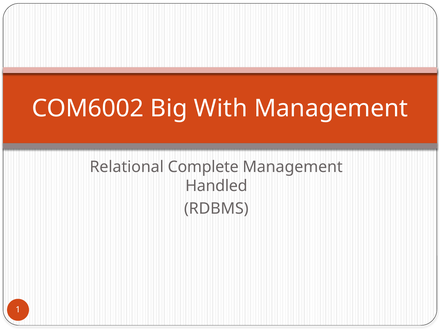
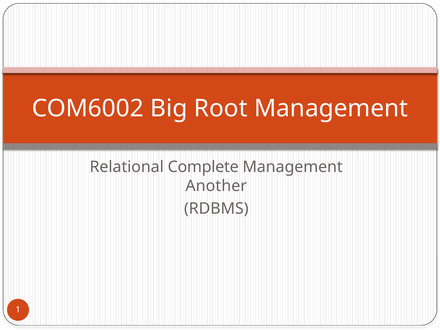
With: With -> Root (221, 108)
Handled: Handled -> Another (216, 186)
